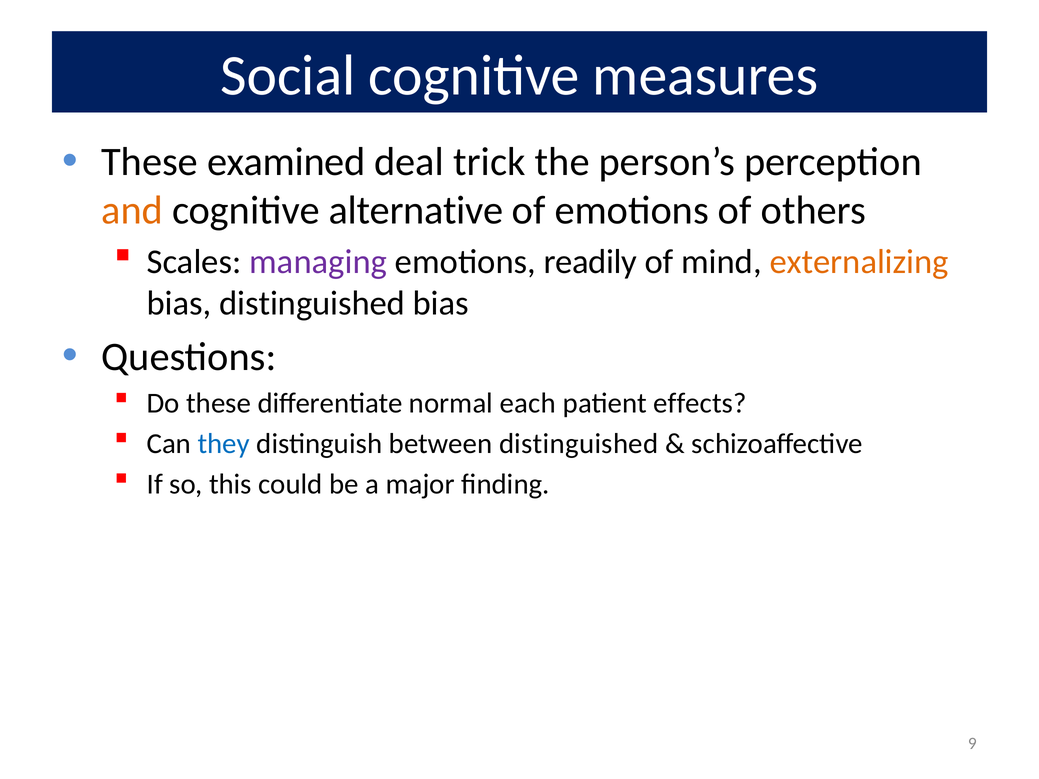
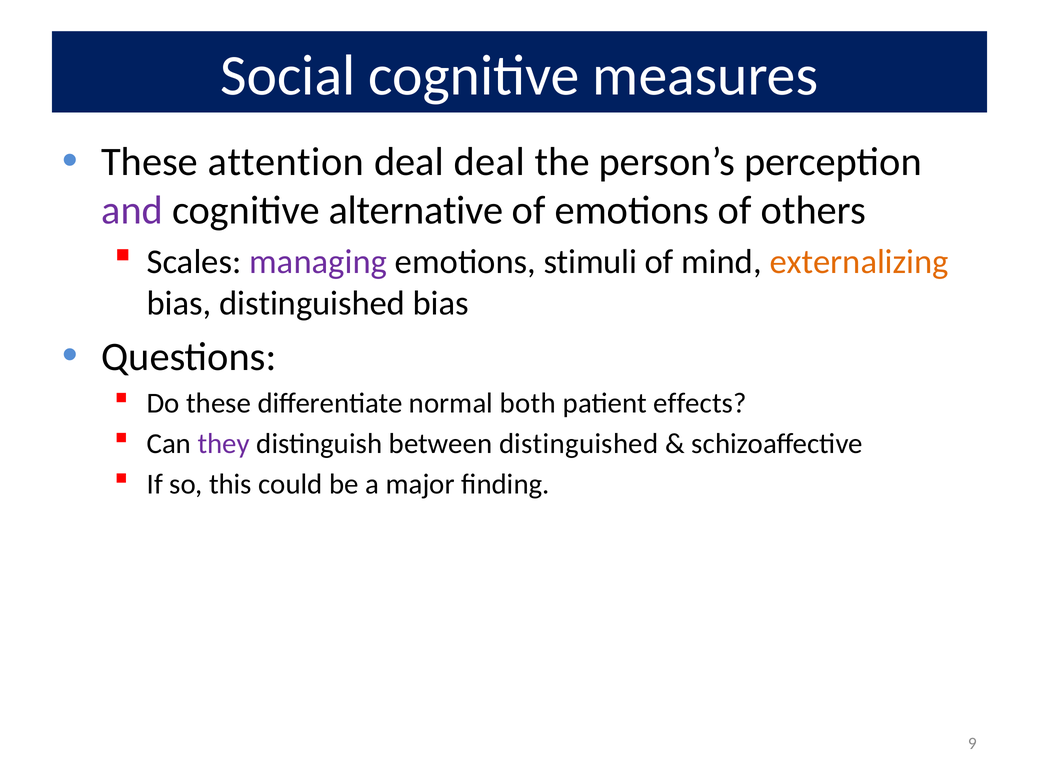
examined: examined -> attention (286, 162)
deal trick: trick -> deal (489, 162)
and colour: orange -> purple (132, 210)
readily: readily -> stimuli (590, 262)
each: each -> both (528, 404)
they colour: blue -> purple (224, 444)
